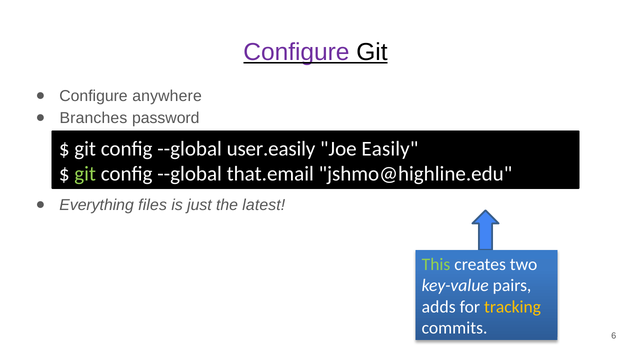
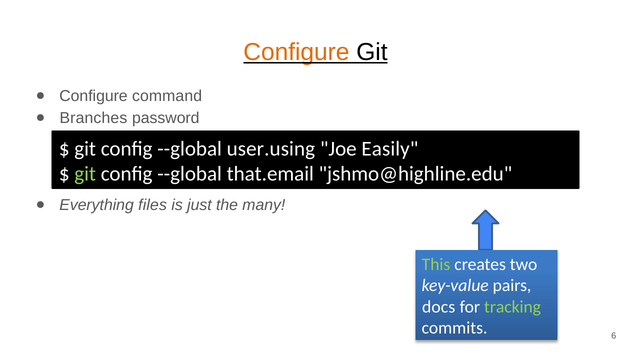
Configure colour: purple -> orange (296, 52)
anywhere: anywhere -> command (167, 96)
user.easily: user.easily -> user.using (271, 149)
latest: latest -> many (264, 205)
adds: adds -> docs (439, 307)
tracking colour: yellow -> light green (513, 307)
